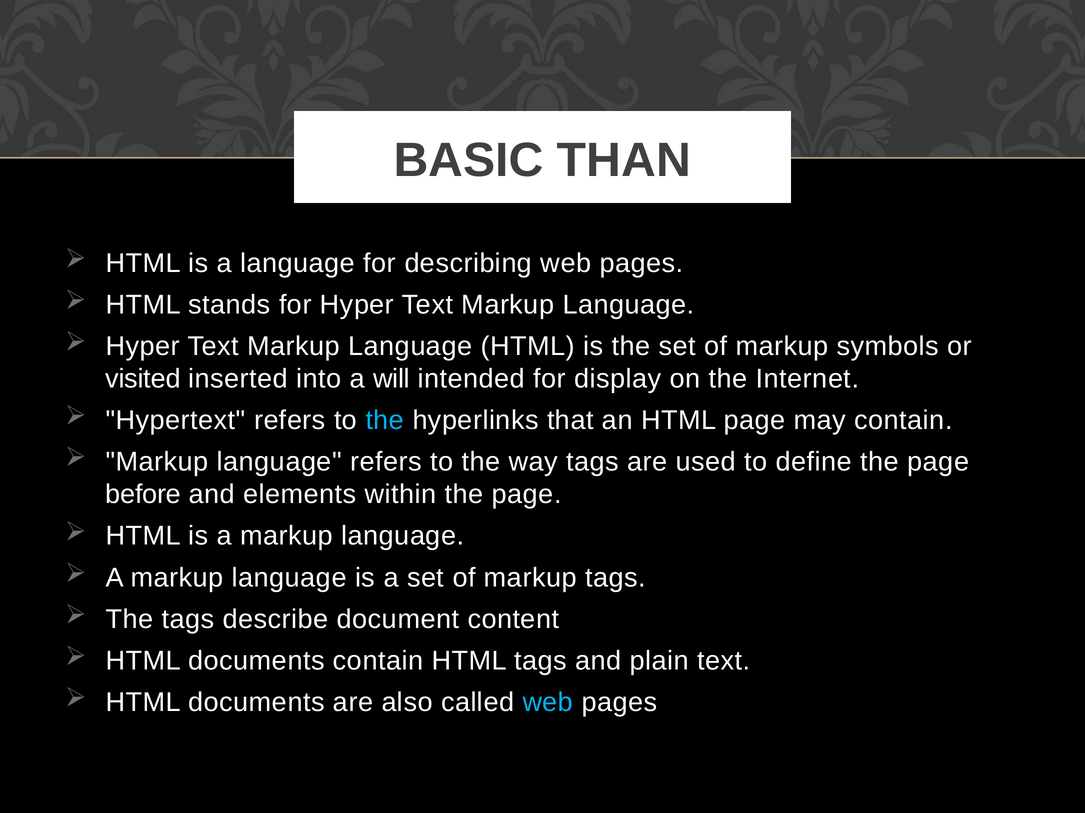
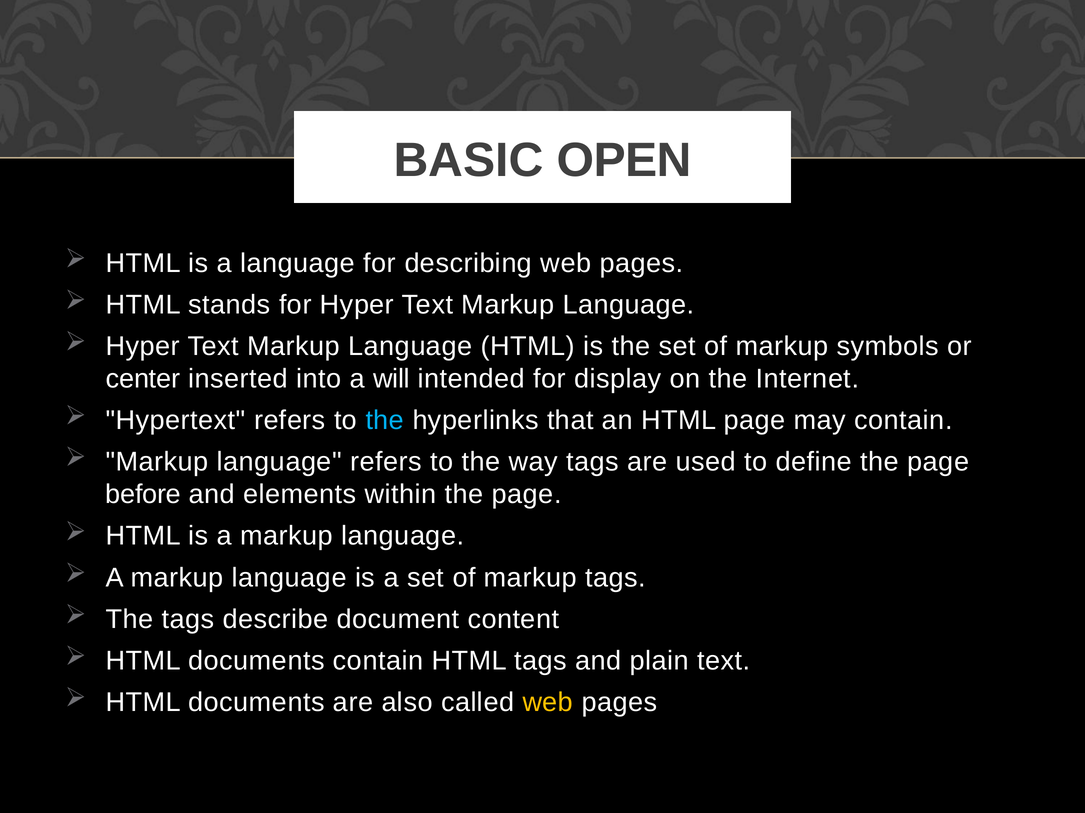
THAN: THAN -> OPEN (624, 161)
visited: visited -> center (143, 379)
web colour: light blue -> yellow (548, 703)
